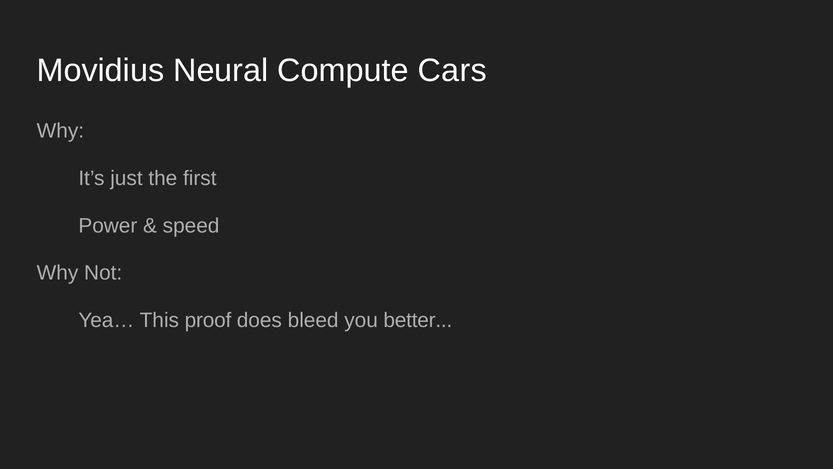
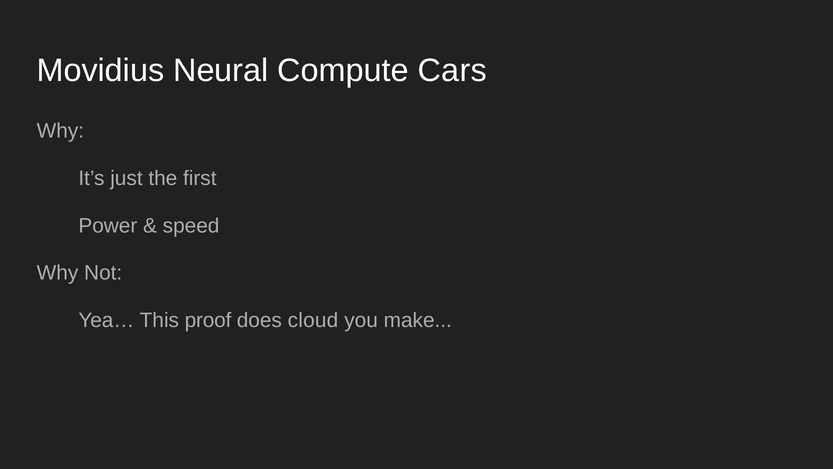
bleed: bleed -> cloud (313, 320)
better: better -> make (418, 320)
